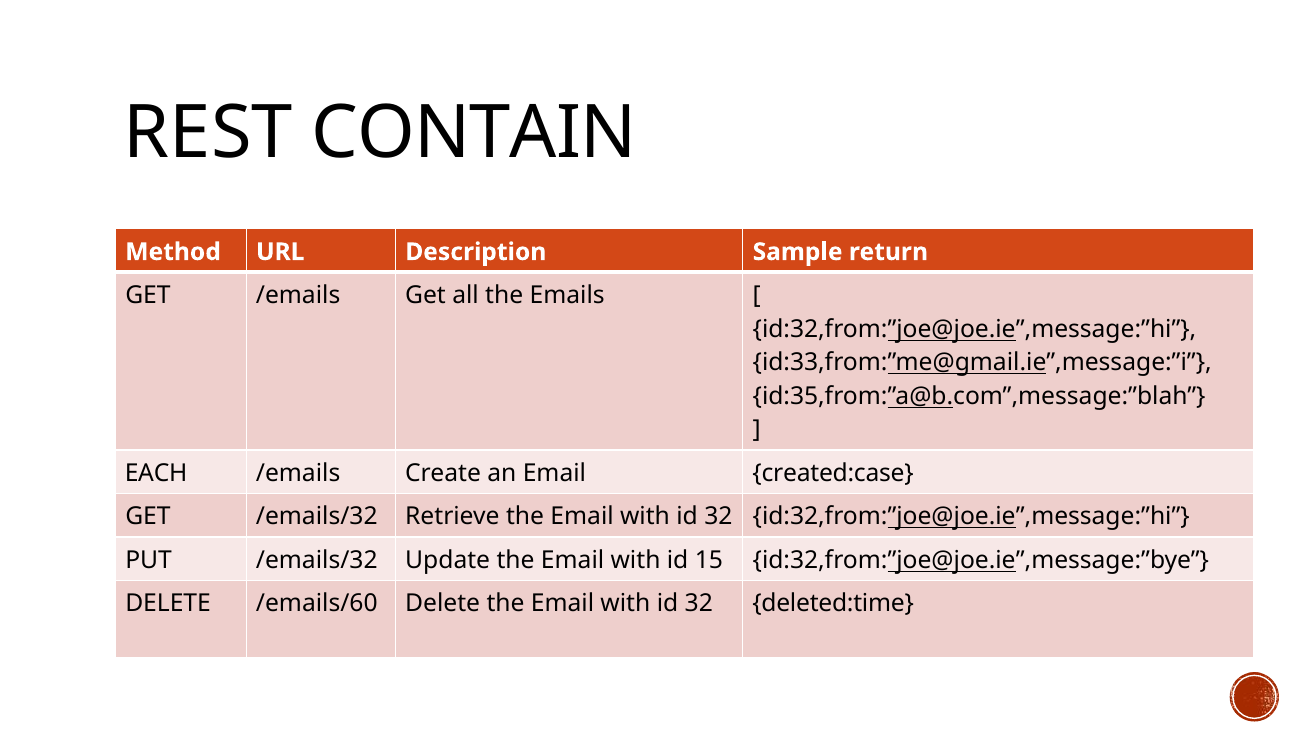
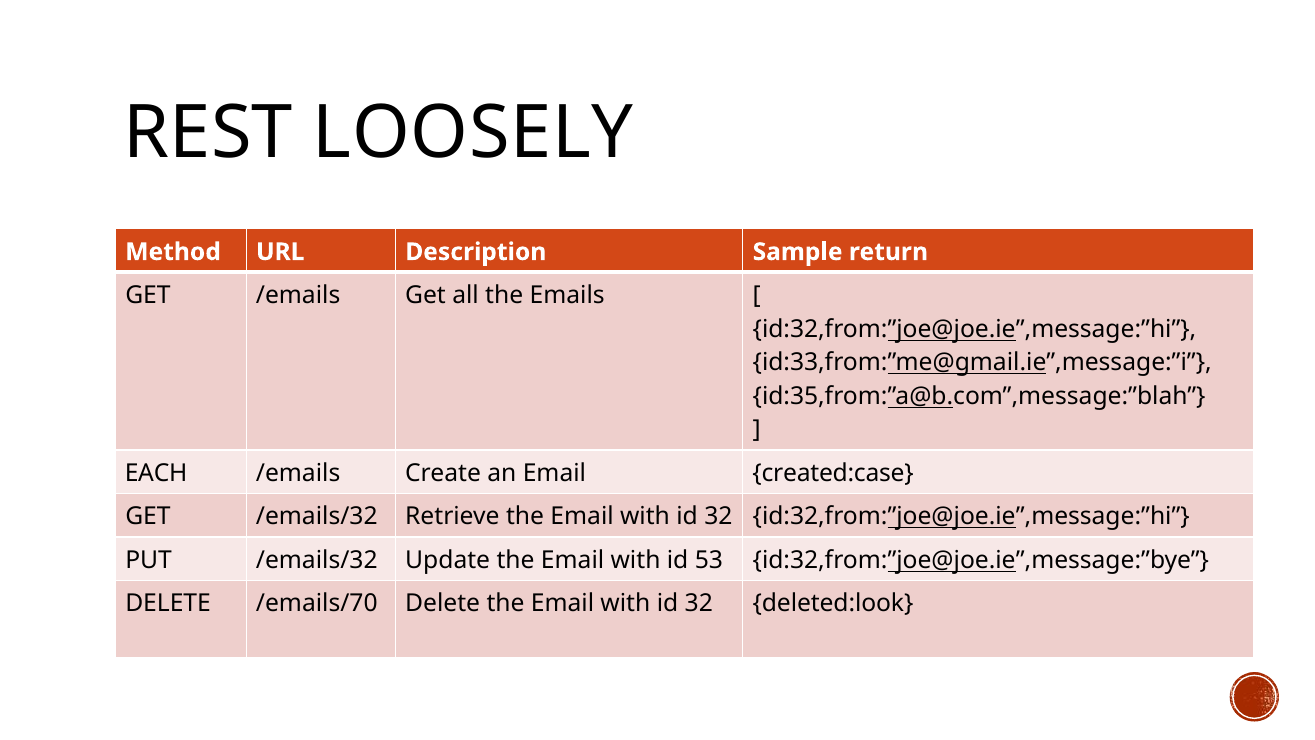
CONTAIN: CONTAIN -> LOOSELY (473, 133)
15: 15 -> 53 (709, 560)
/emails/60: /emails/60 -> /emails/70 (317, 603)
deleted:time: deleted:time -> deleted:look (833, 603)
